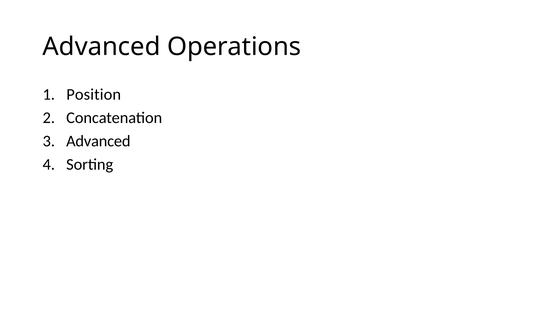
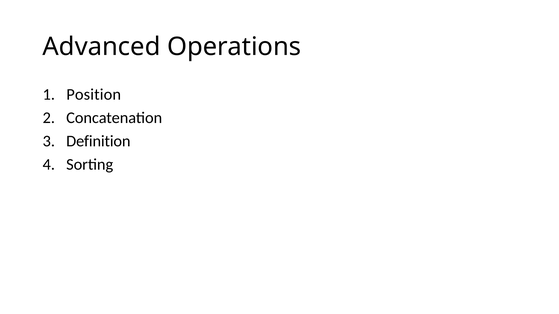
Advanced: Advanced -> Definition (98, 141)
